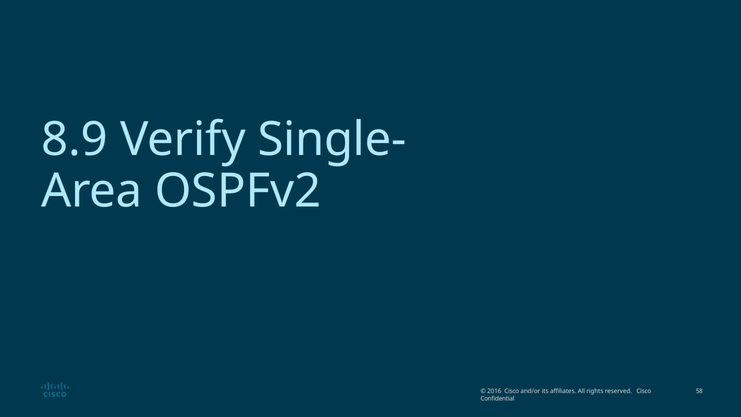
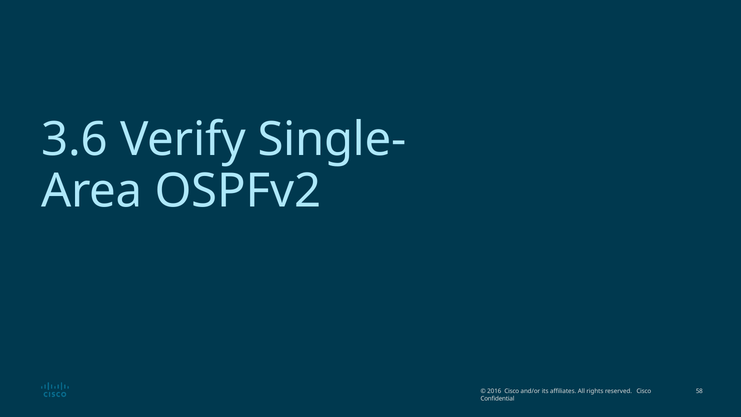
8.9: 8.9 -> 3.6 (75, 140)
